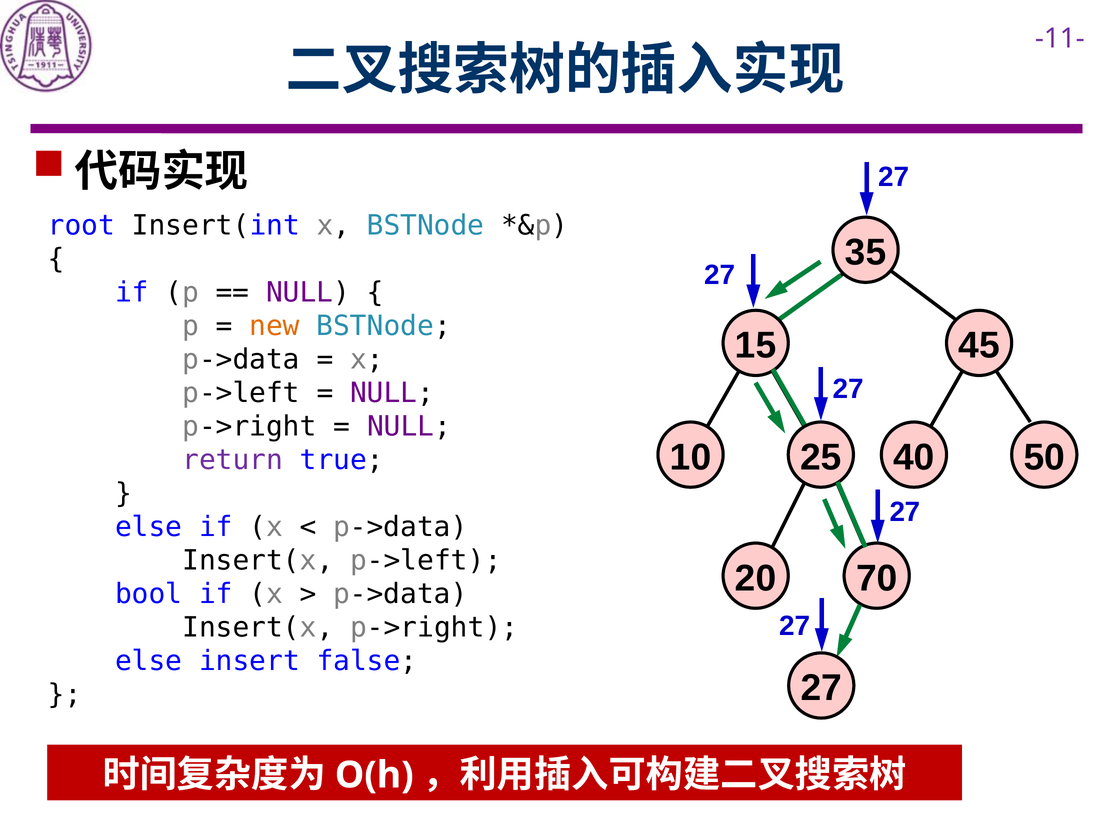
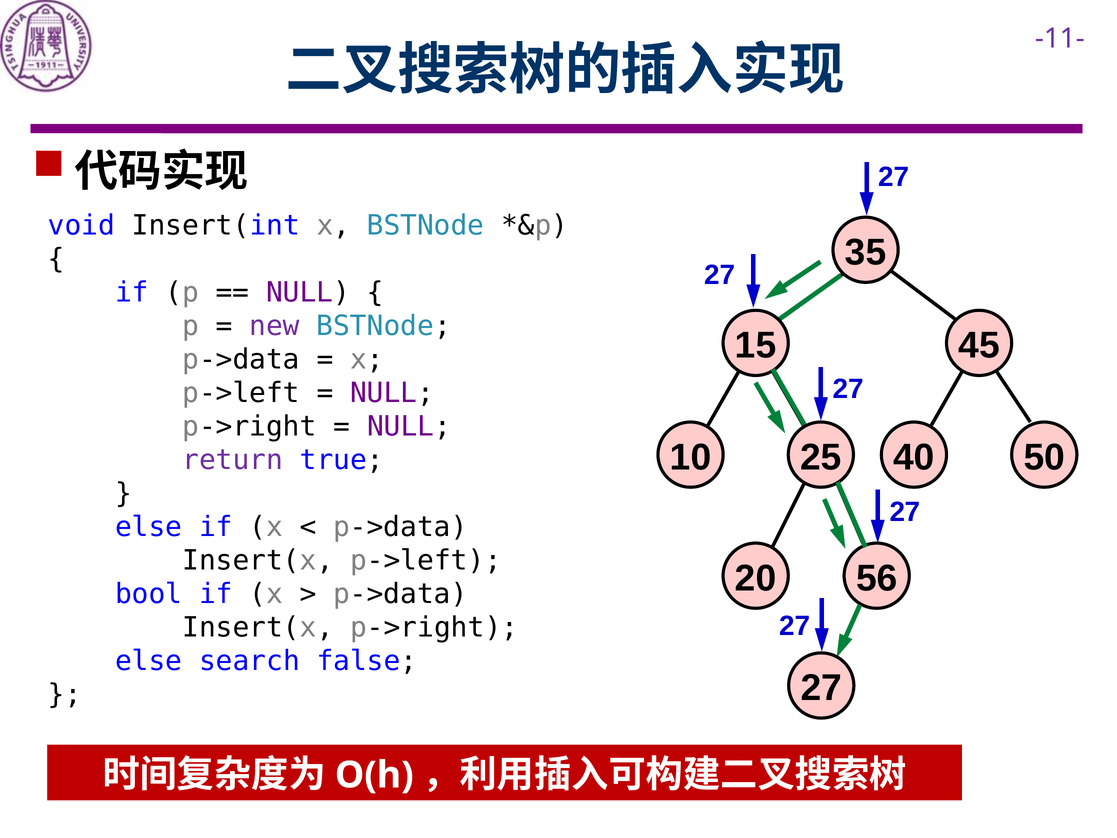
root: root -> void (81, 225)
new colour: orange -> purple (275, 326)
70: 70 -> 56 (877, 578)
insert: insert -> search (249, 661)
